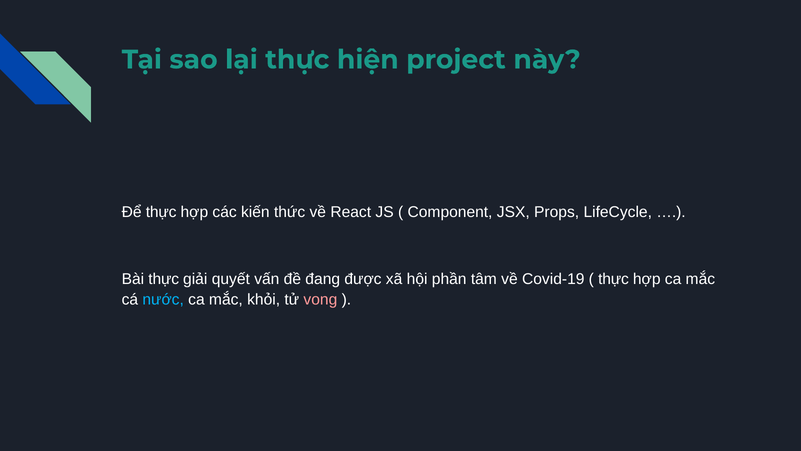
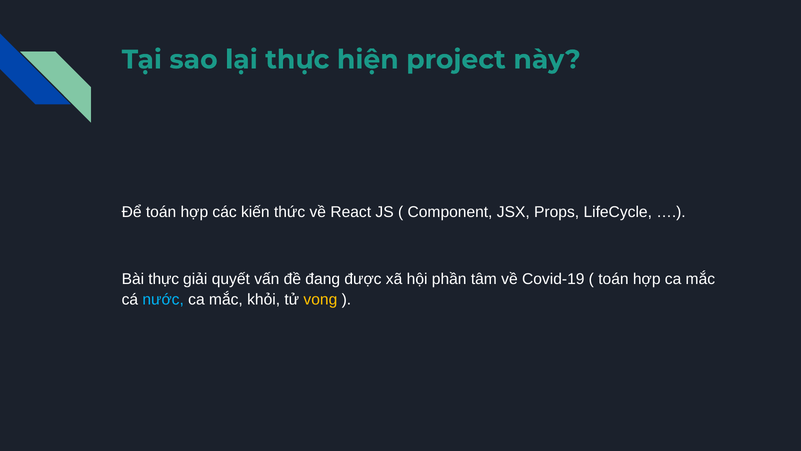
Để thực: thực -> toán (161, 212)
thực: thực -> toán (613, 279)
vong colour: pink -> yellow (320, 299)
